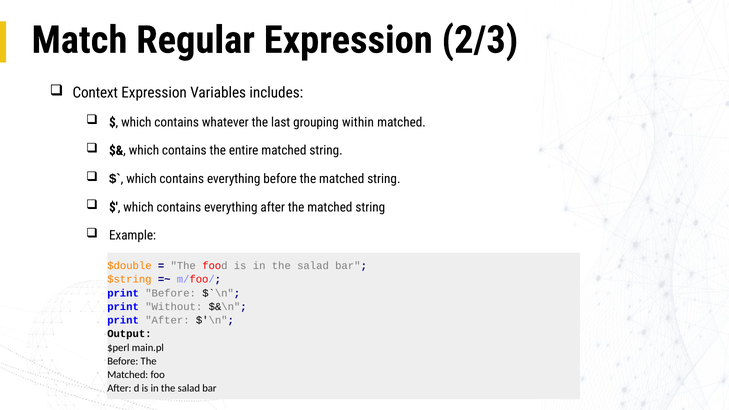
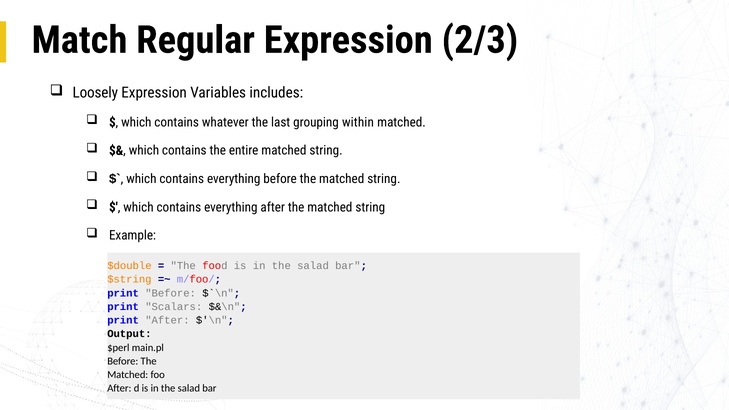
Context: Context -> Loosely (95, 93)
Without: Without -> Scalars (174, 307)
